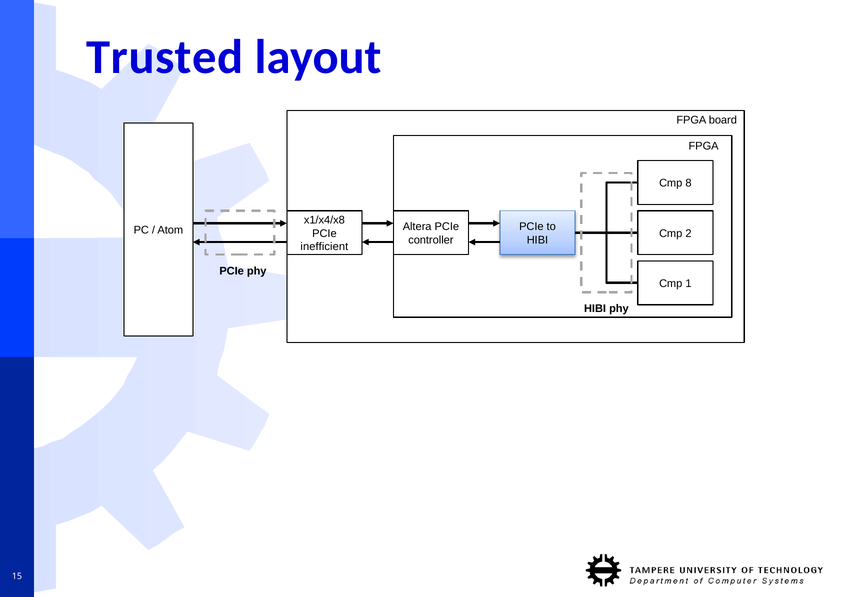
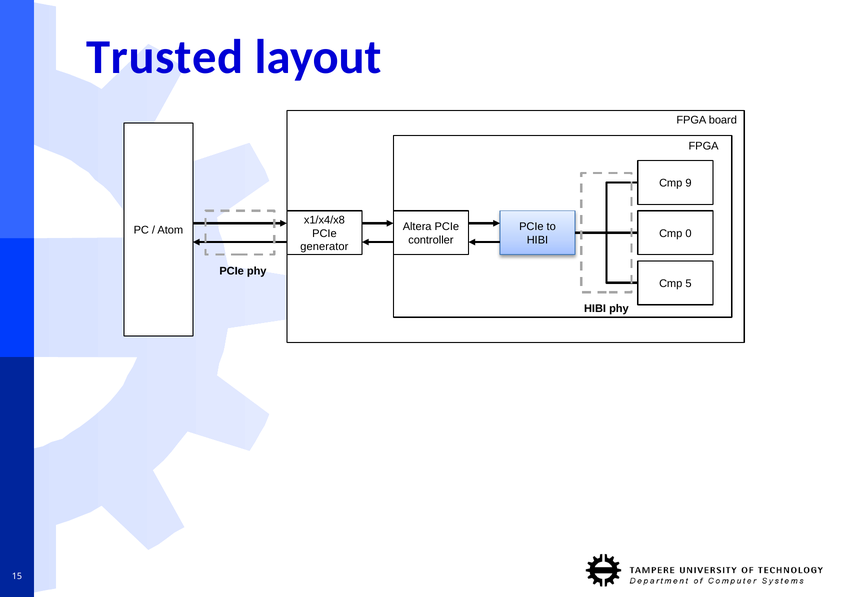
8: 8 -> 9 (688, 183)
2: 2 -> 0 (688, 233)
inefficient: inefficient -> generator (324, 247)
1: 1 -> 5 (688, 283)
